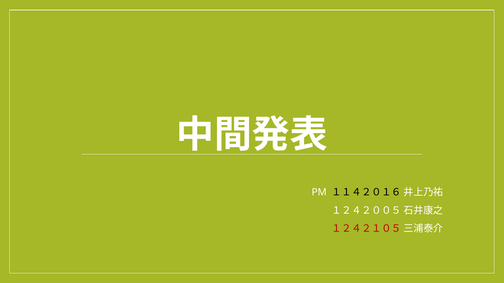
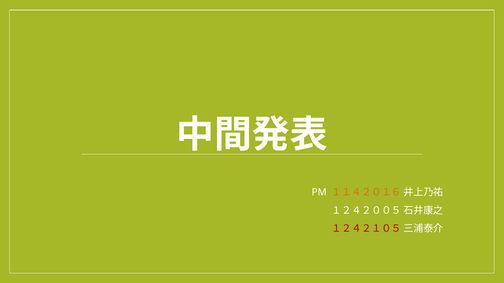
１１４２０１６ colour: black -> orange (366, 193)
